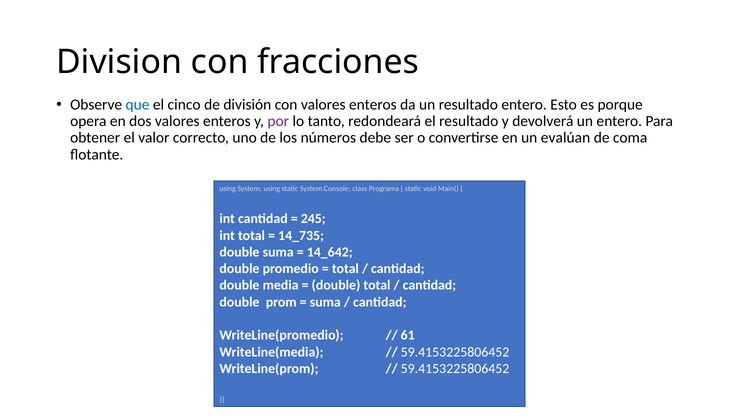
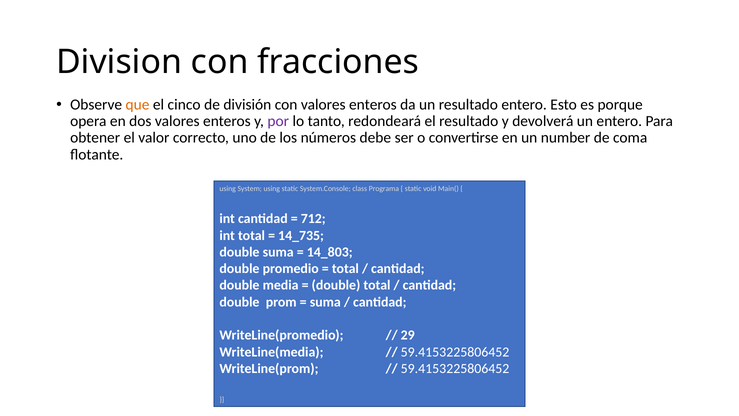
que colour: blue -> orange (138, 104)
evalúan: evalúan -> number (566, 138)
245: 245 -> 712 (313, 219)
14_642: 14_642 -> 14_803 (330, 252)
61: 61 -> 29 (408, 335)
